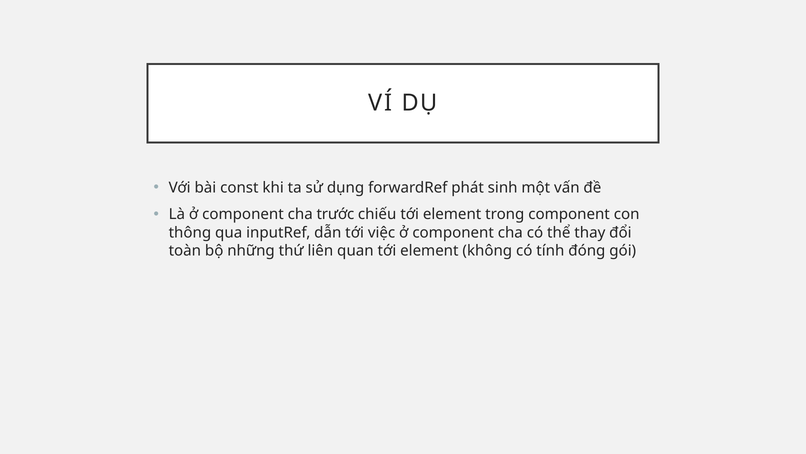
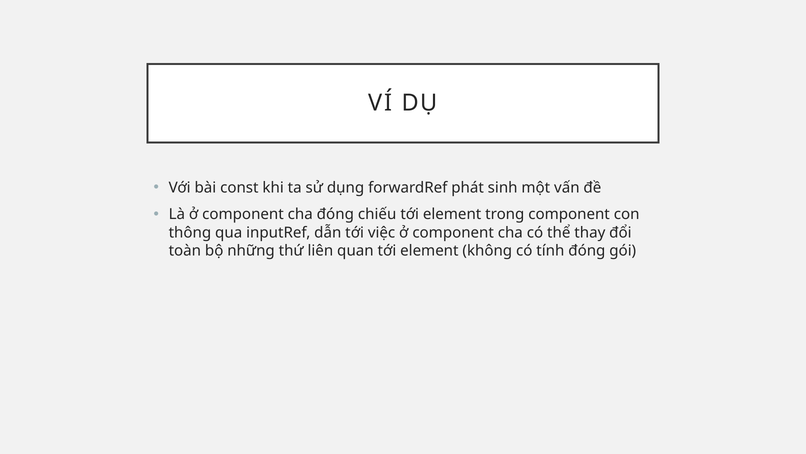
cha trước: trước -> đóng (335, 214)
